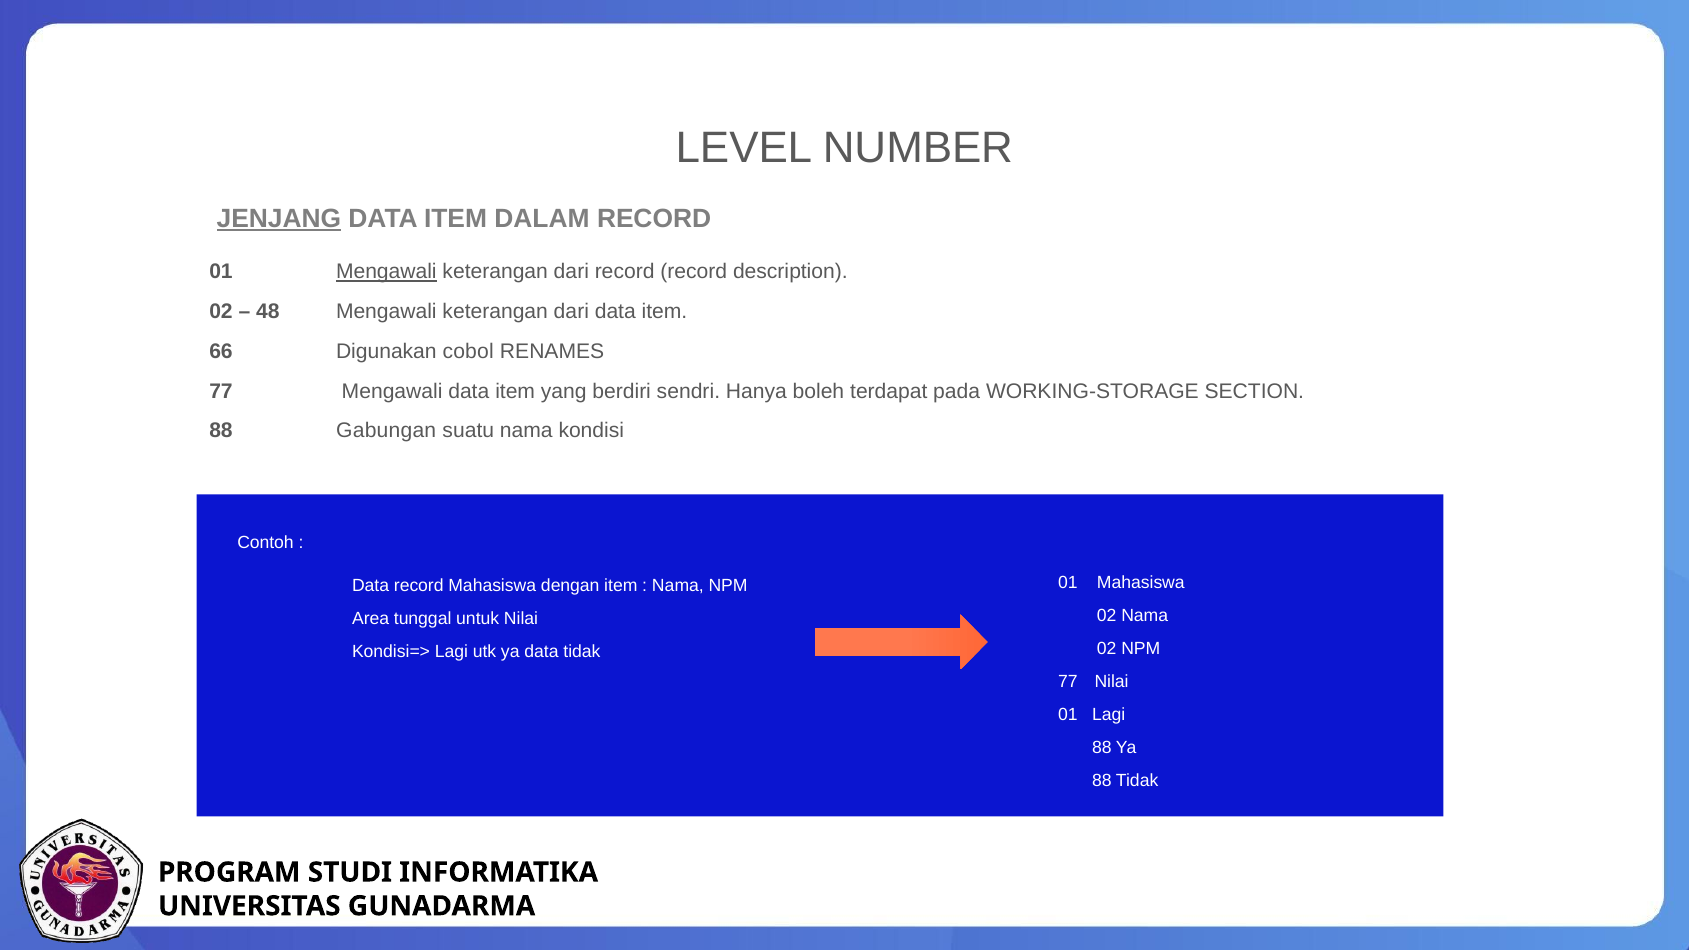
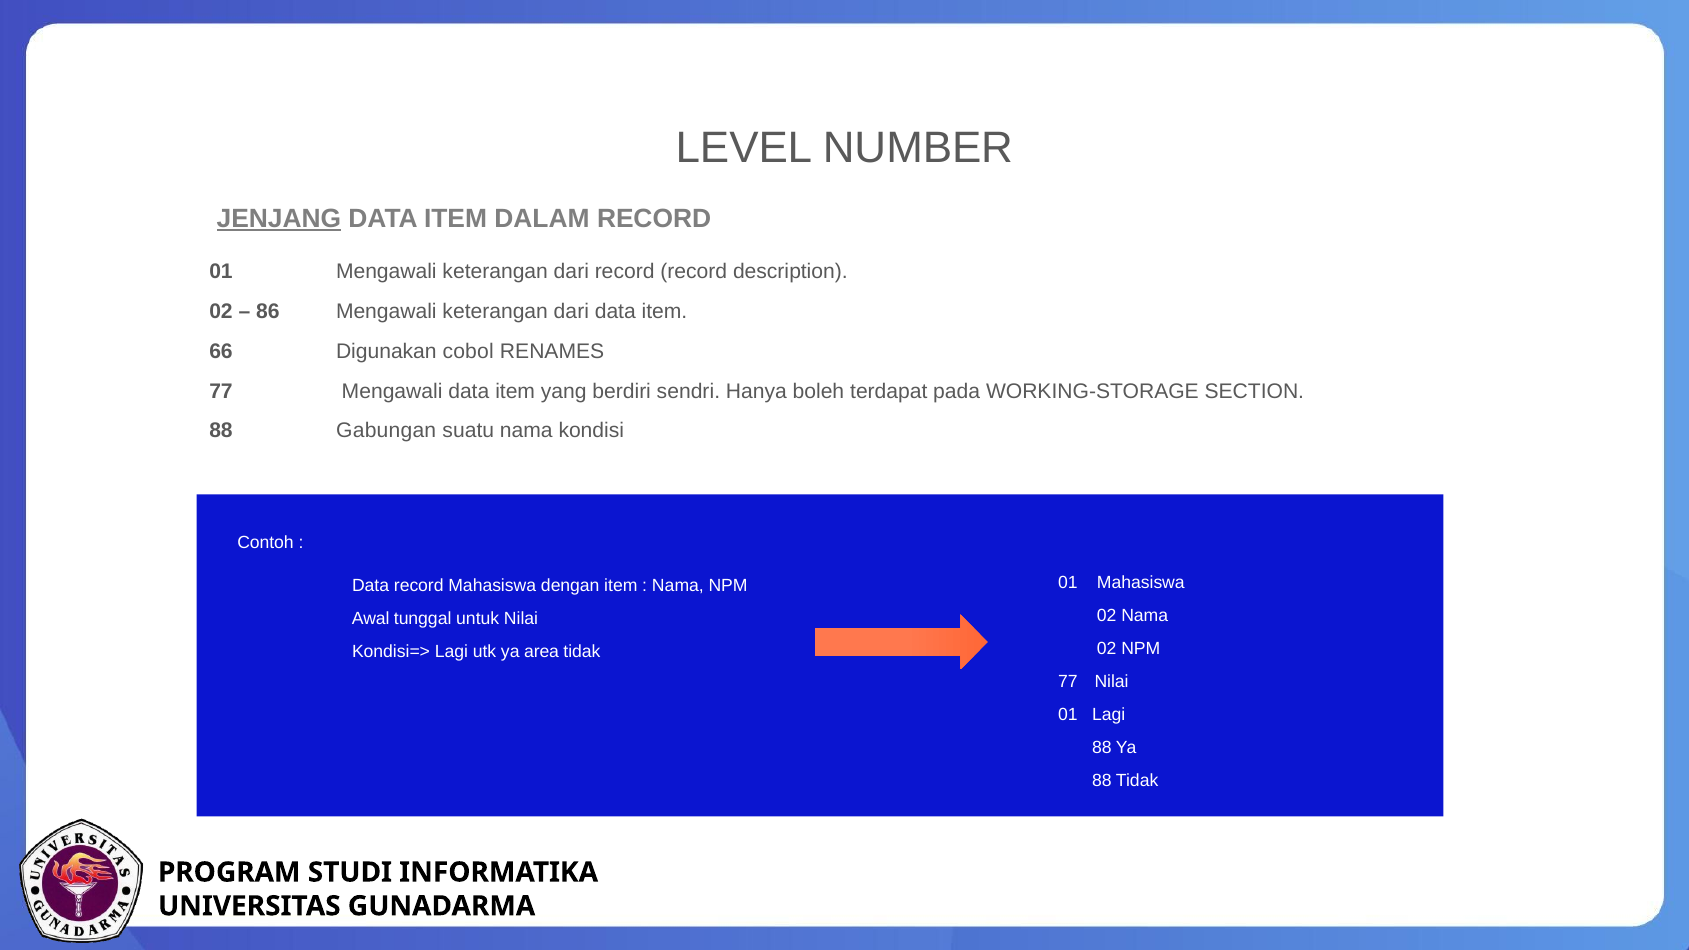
Mengawali underline: present -> none (386, 272)
48: 48 -> 86 (268, 312)
Area: Area -> Awal (371, 619)
ya data: data -> area (542, 652)
